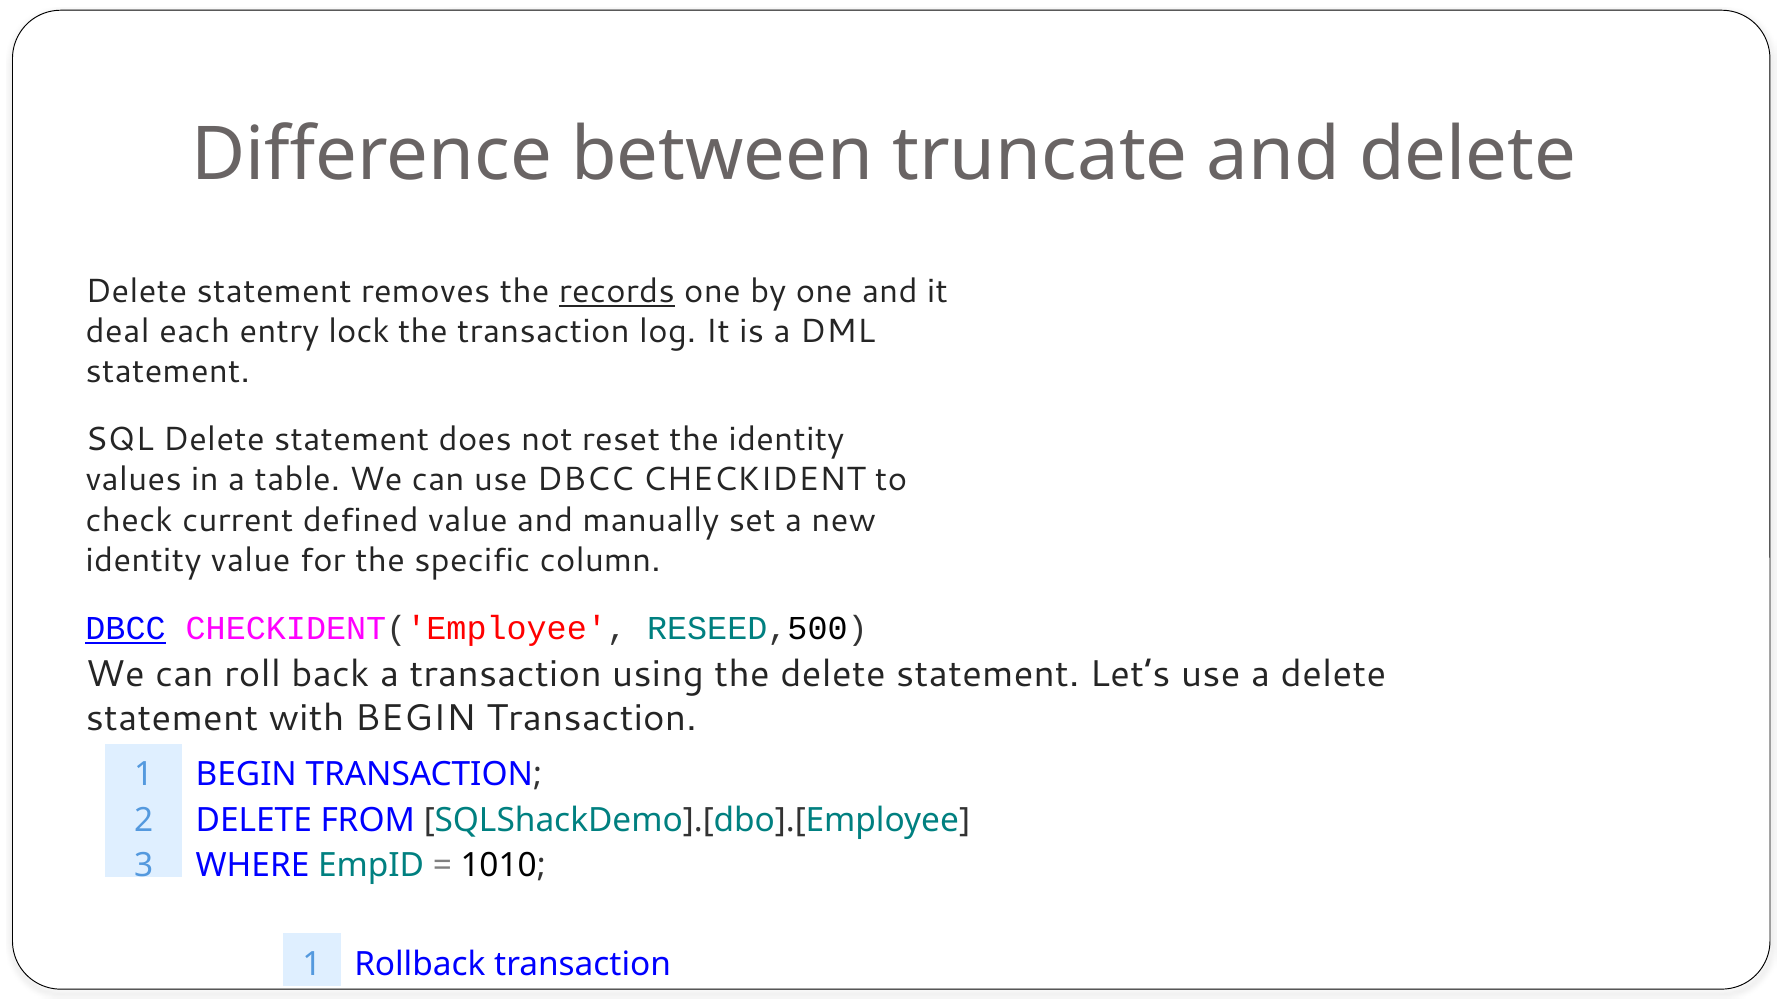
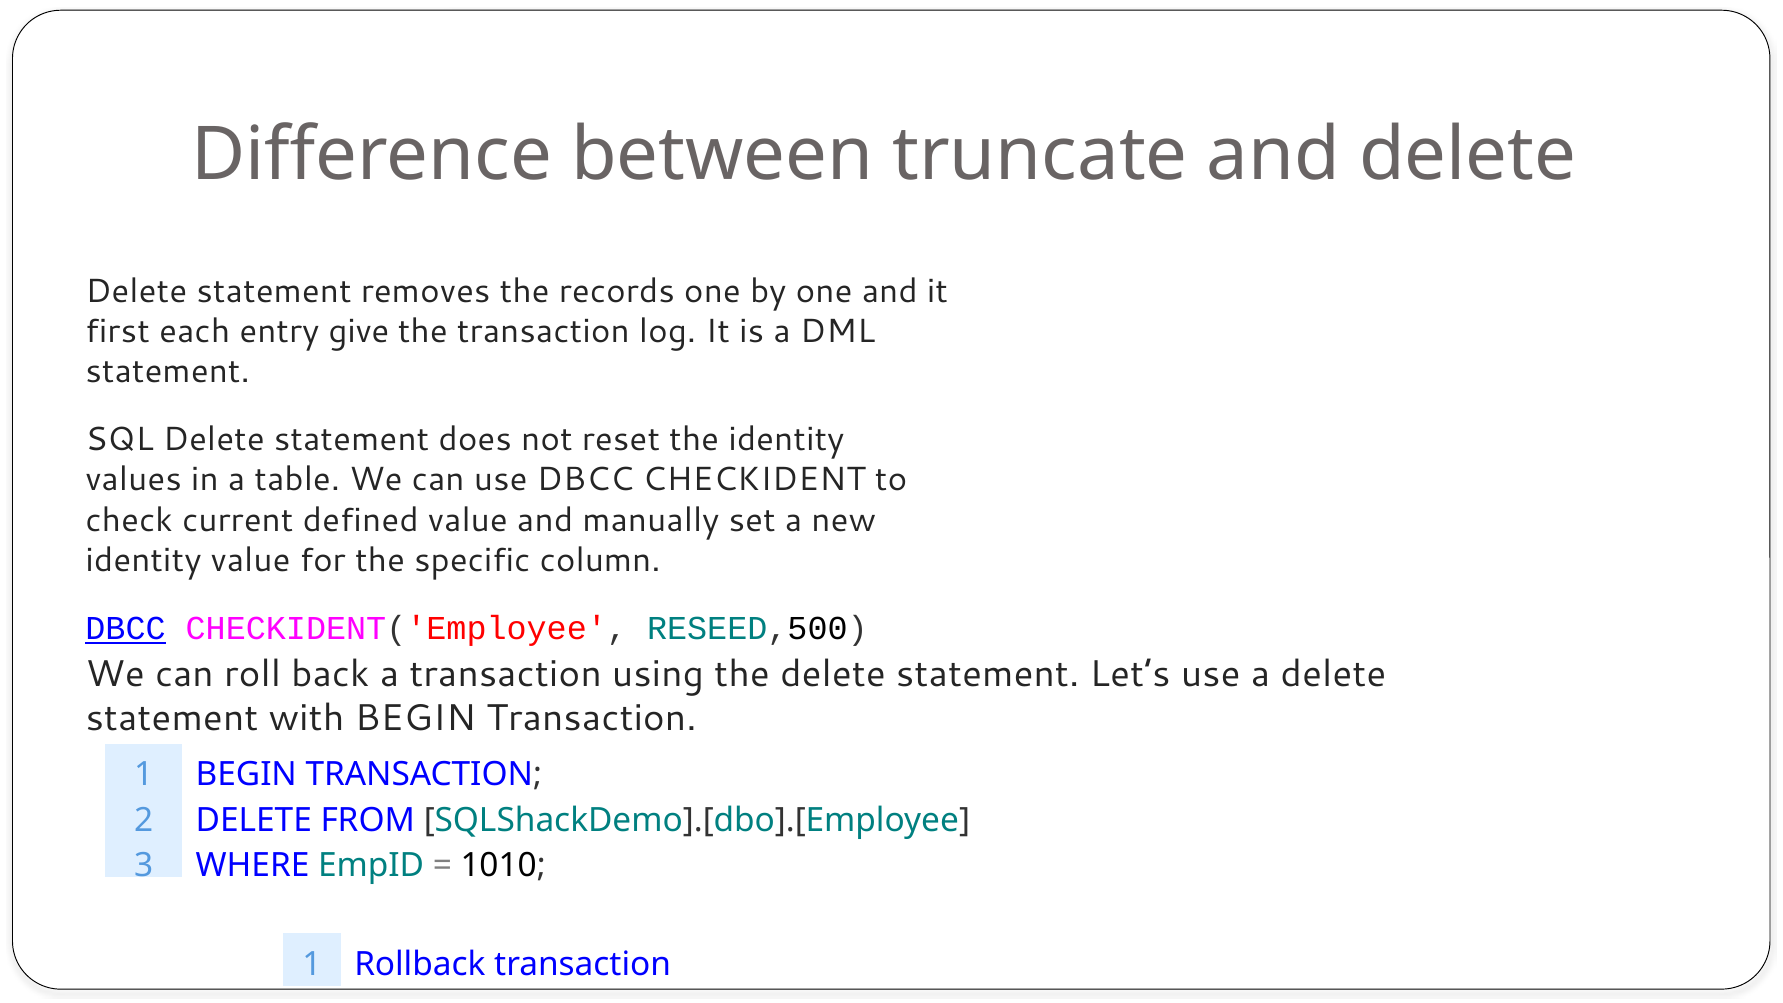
records underline: present -> none (617, 291)
deal: deal -> first (118, 331)
lock: lock -> give (359, 331)
